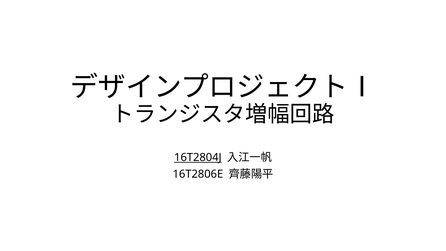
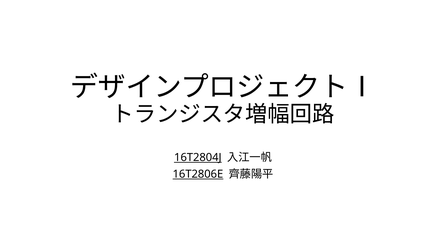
16T2806E underline: none -> present (198, 174)
